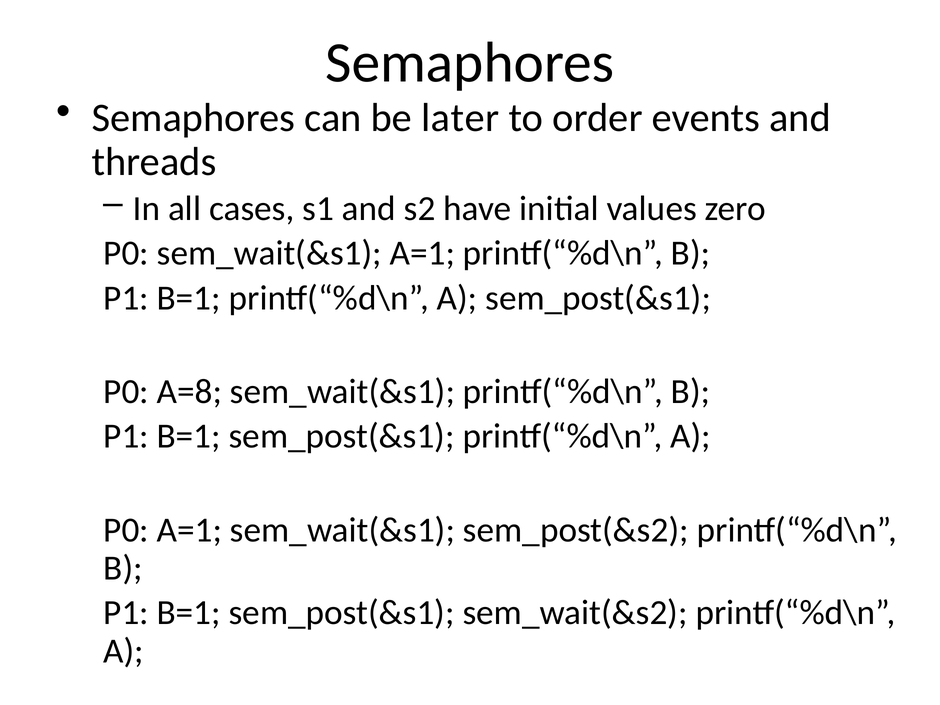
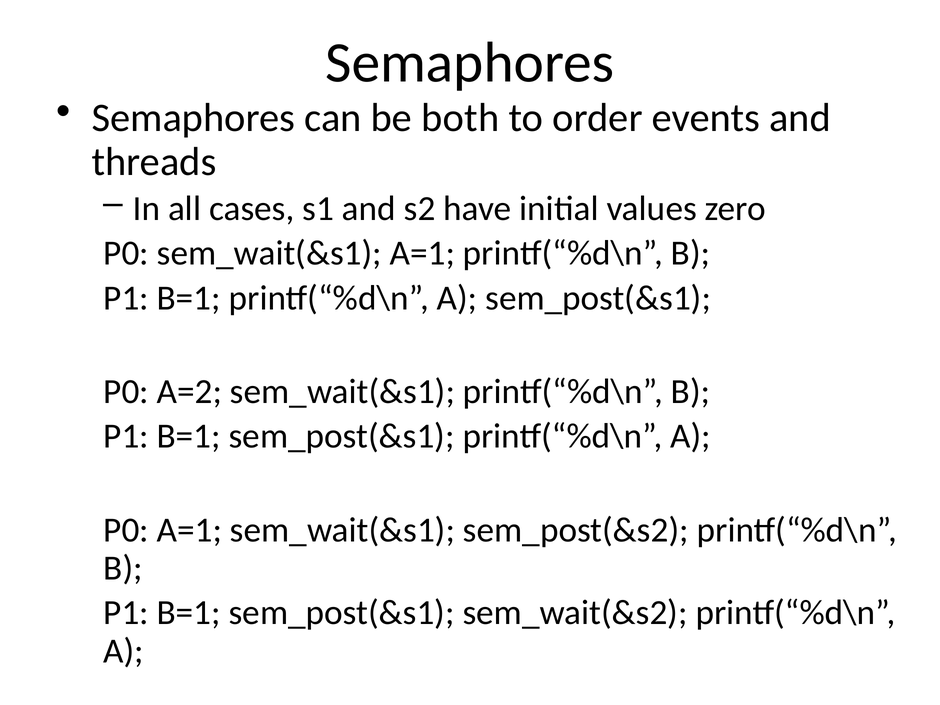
later: later -> both (460, 118)
A=8: A=8 -> A=2 (189, 392)
